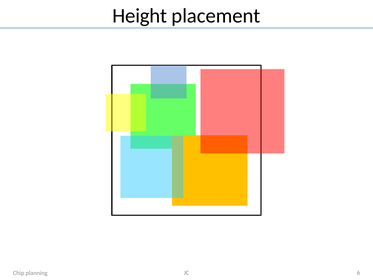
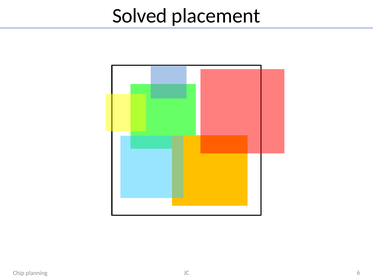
Height: Height -> Solved (140, 16)
